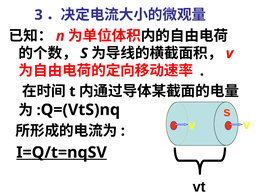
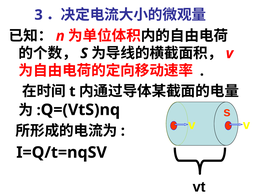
I=Q/t=nqSV underline: present -> none (62, 153)
